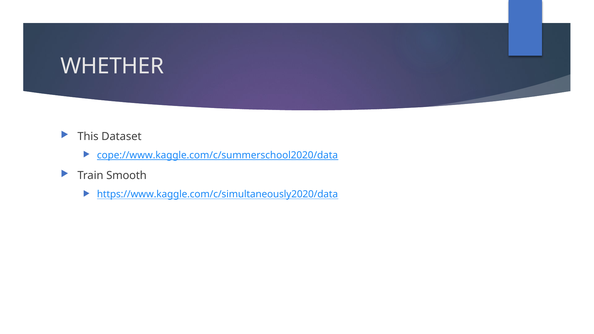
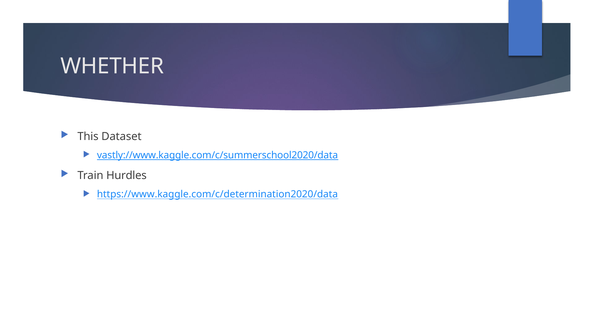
cope://www.kaggle.com/c/summerschool2020/data: cope://www.kaggle.com/c/summerschool2020/data -> vastly://www.kaggle.com/c/summerschool2020/data (217, 155)
Smooth: Smooth -> Hurdles (126, 176)
https://www.kaggle.com/c/simultaneously2020/data: https://www.kaggle.com/c/simultaneously2020/data -> https://www.kaggle.com/c/determination2020/data (217, 194)
